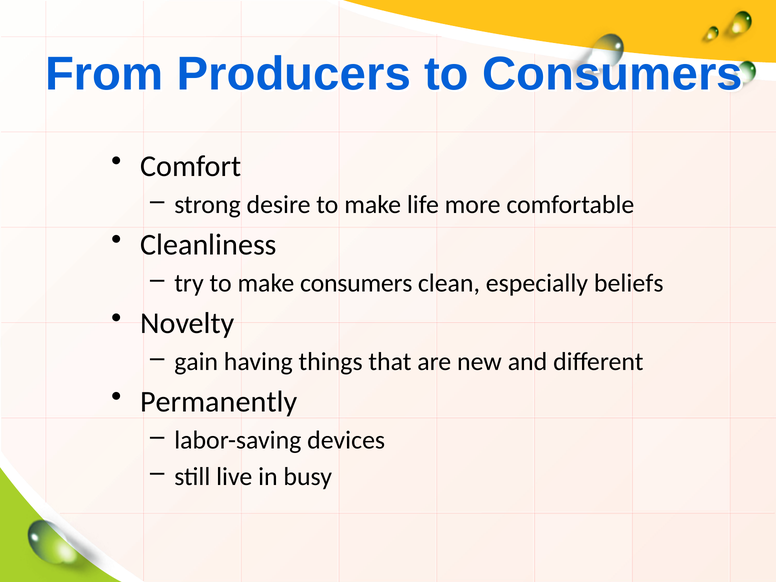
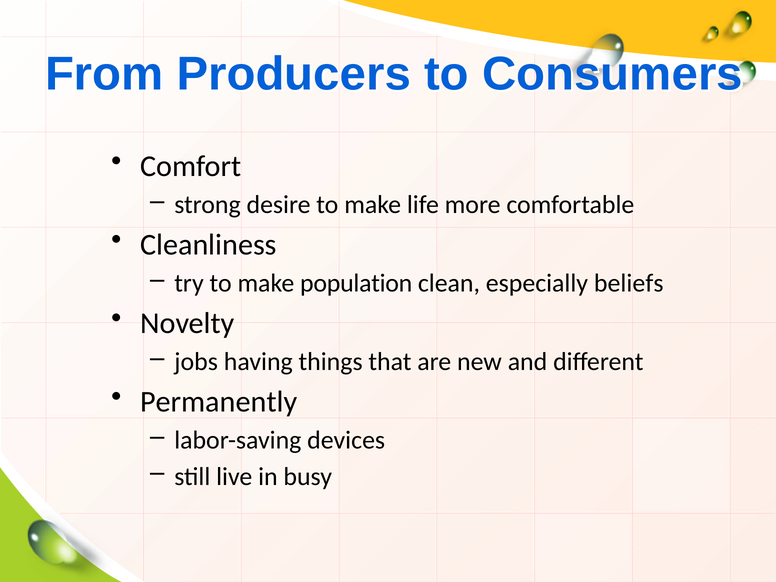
make consumers: consumers -> population (356, 283)
gain: gain -> jobs (196, 362)
